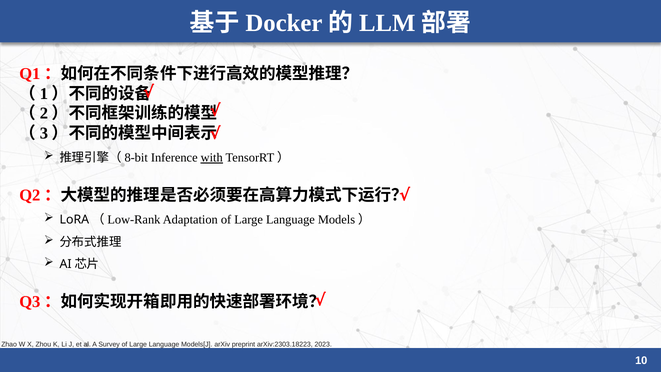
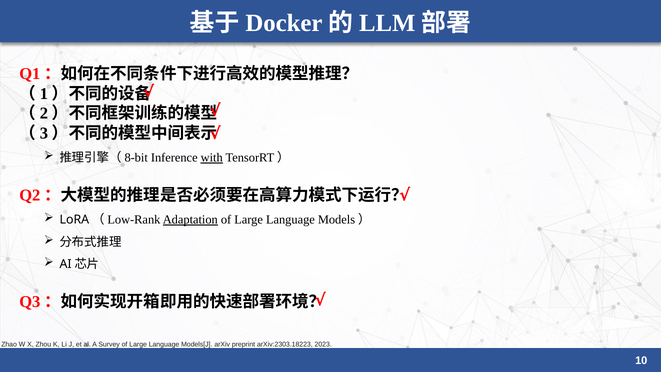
Adaptation underline: none -> present (190, 220)
